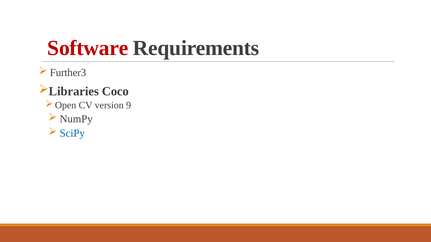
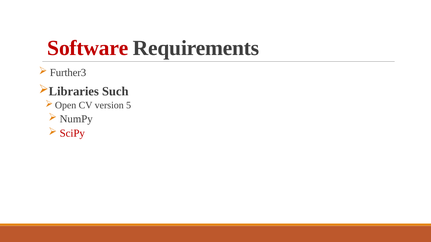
Coco: Coco -> Such (115, 91)
9: 9 -> 5 (129, 105)
SciPy colour: blue -> red (72, 134)
